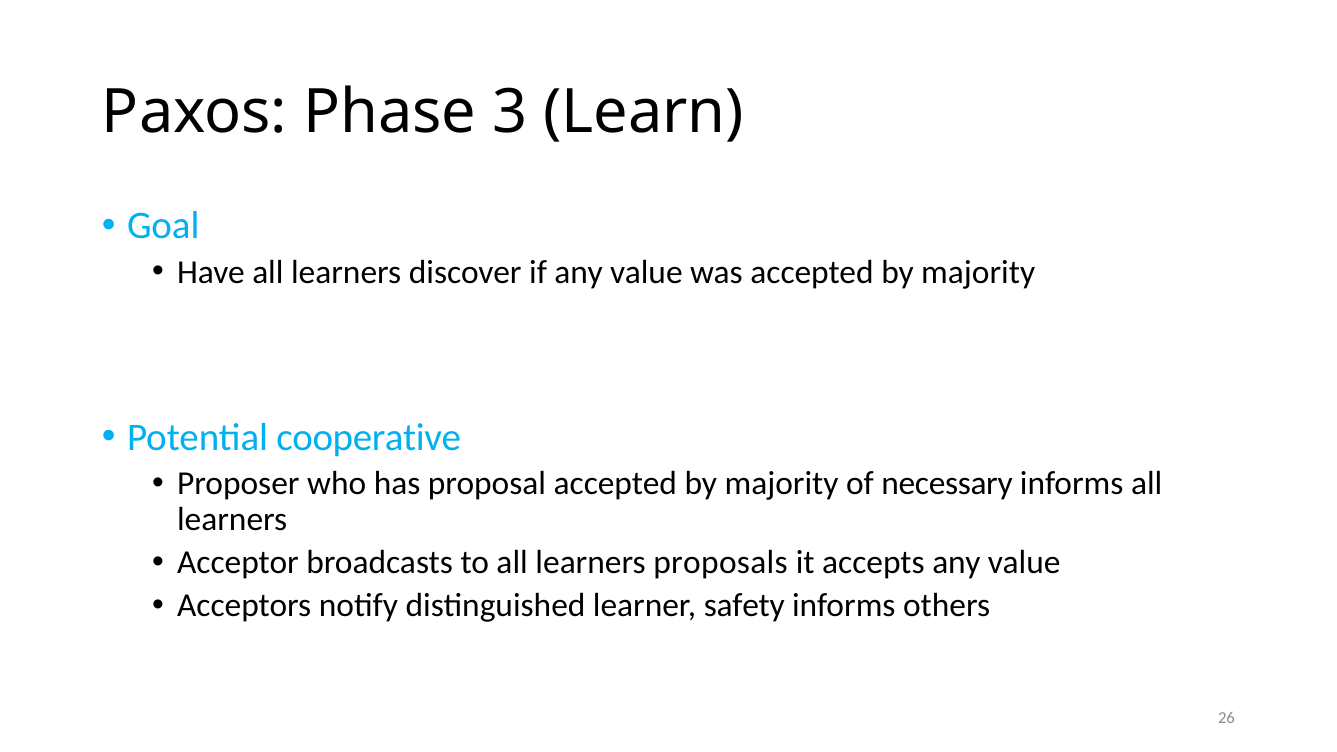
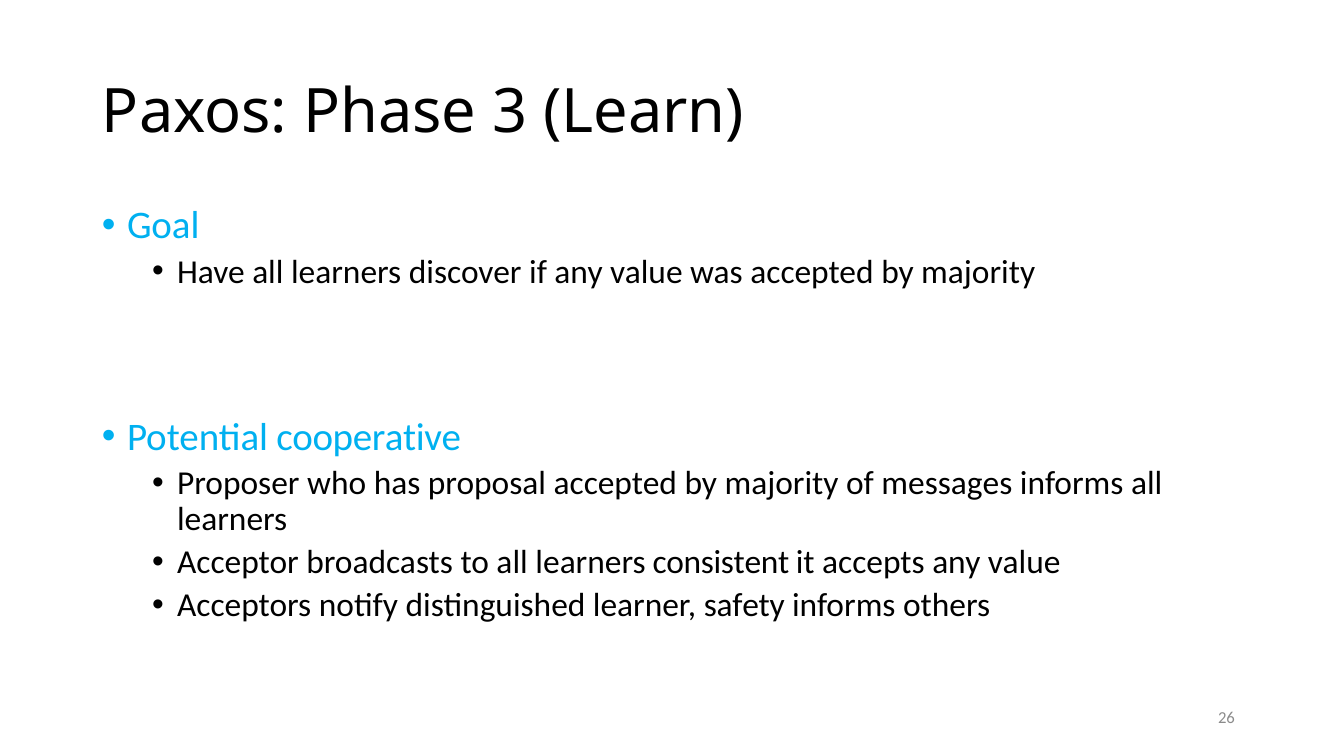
necessary: necessary -> messages (947, 483)
proposals: proposals -> consistent (721, 562)
